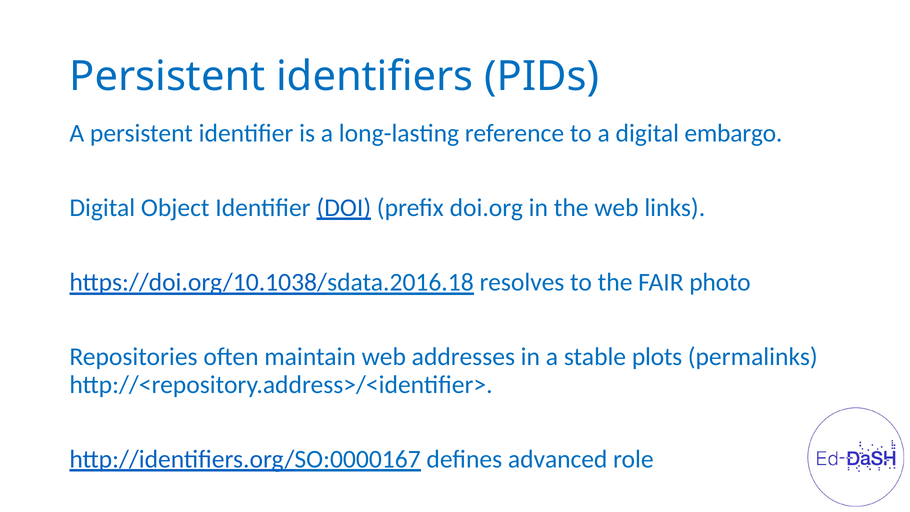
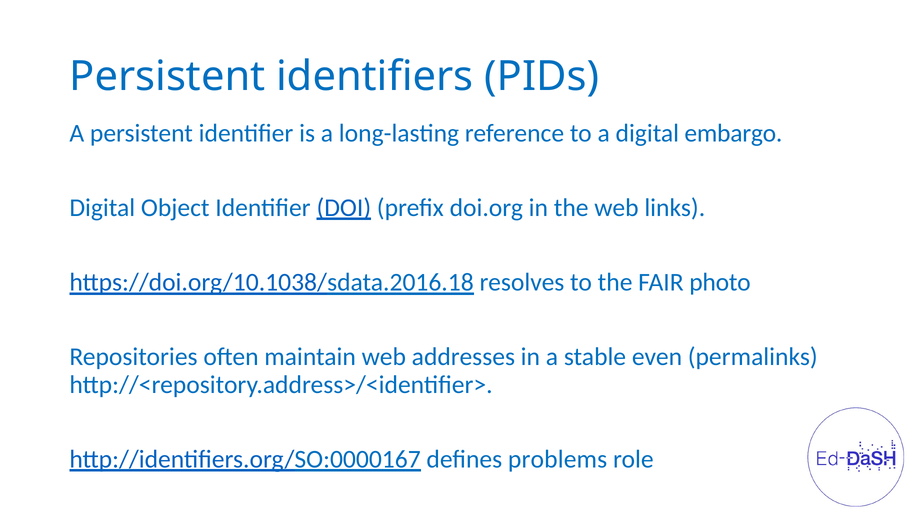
plots: plots -> even (657, 357)
advanced: advanced -> problems (558, 459)
